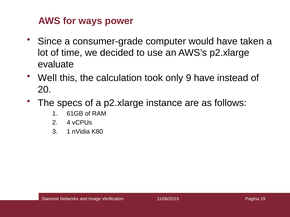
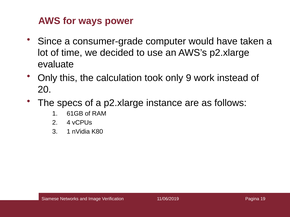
Well: Well -> Only (47, 78)
9 have: have -> work (204, 78)
